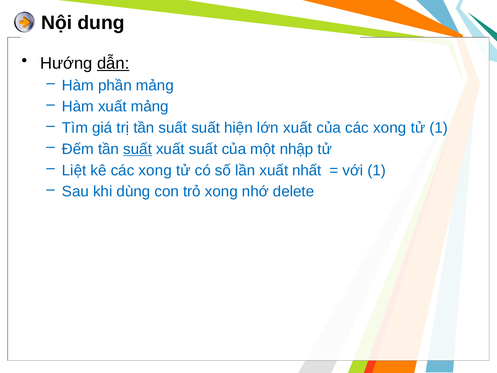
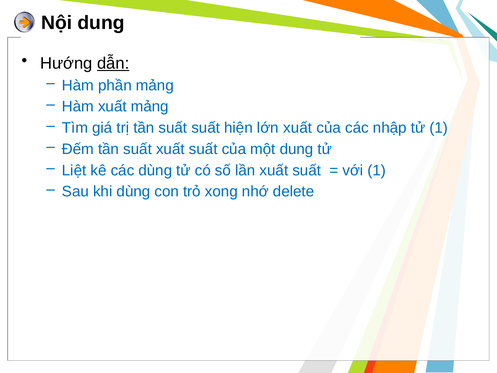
của các xong: xong -> nhập (390, 128)
suất underline: present -> none (138, 149)
một nhập: nhập -> dung (297, 149)
kê các xong: xong -> dùng (155, 170)
lần xuất nhất: nhất -> suất (307, 170)
